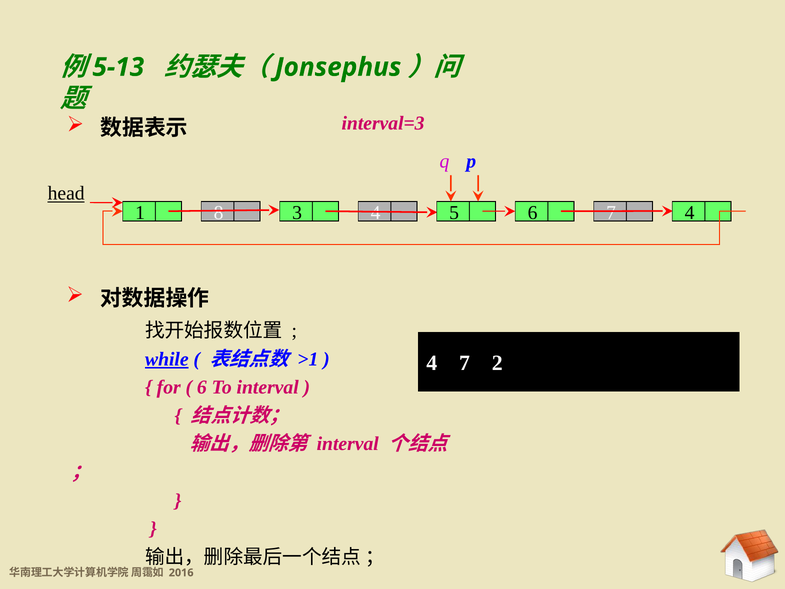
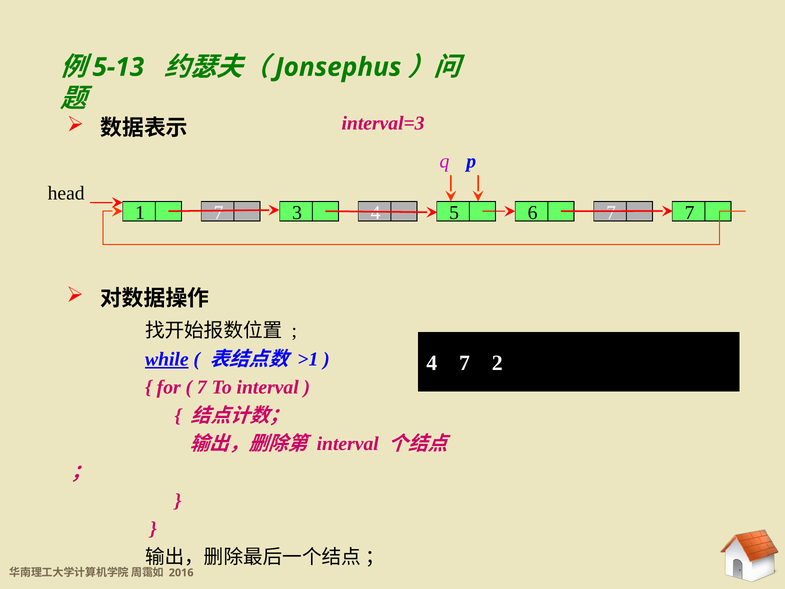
head underline: present -> none (66, 193)
1 8: 8 -> 7 (219, 212)
7 4: 4 -> 7 (690, 212)
6: 6 -> 7 (202, 387)
